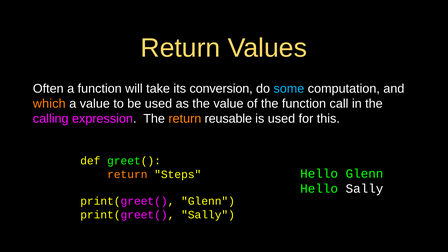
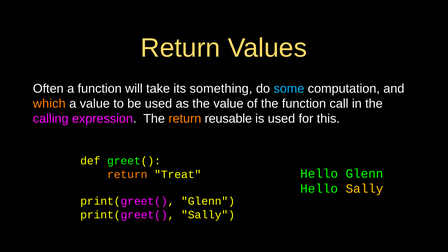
conversion: conversion -> something (221, 89)
Steps: Steps -> Treat (178, 174)
Sally colour: white -> yellow (364, 189)
